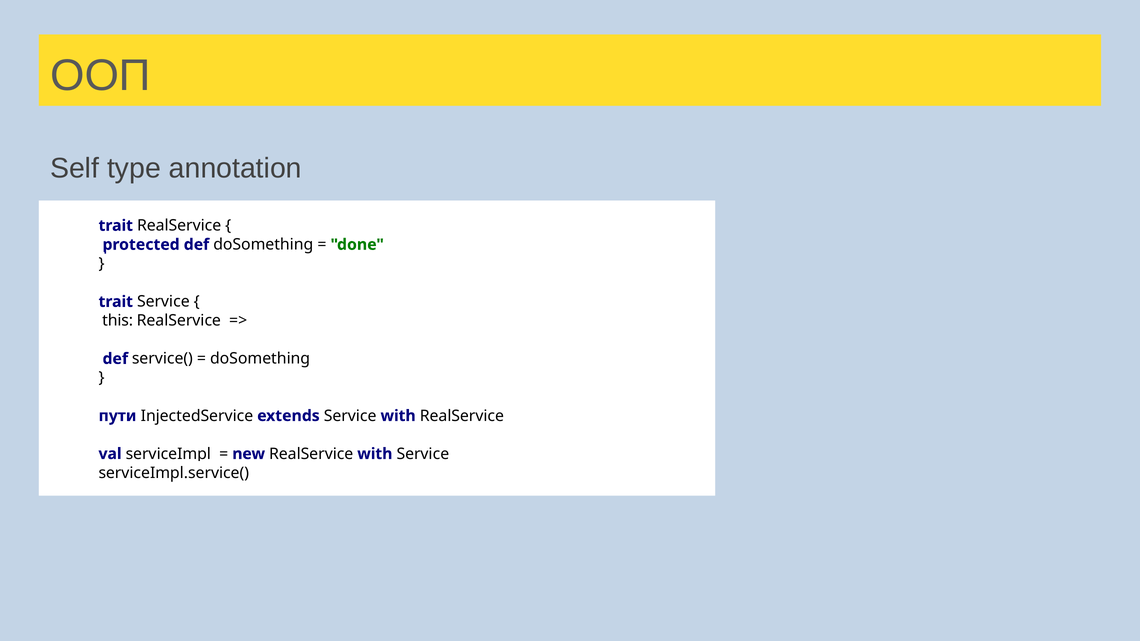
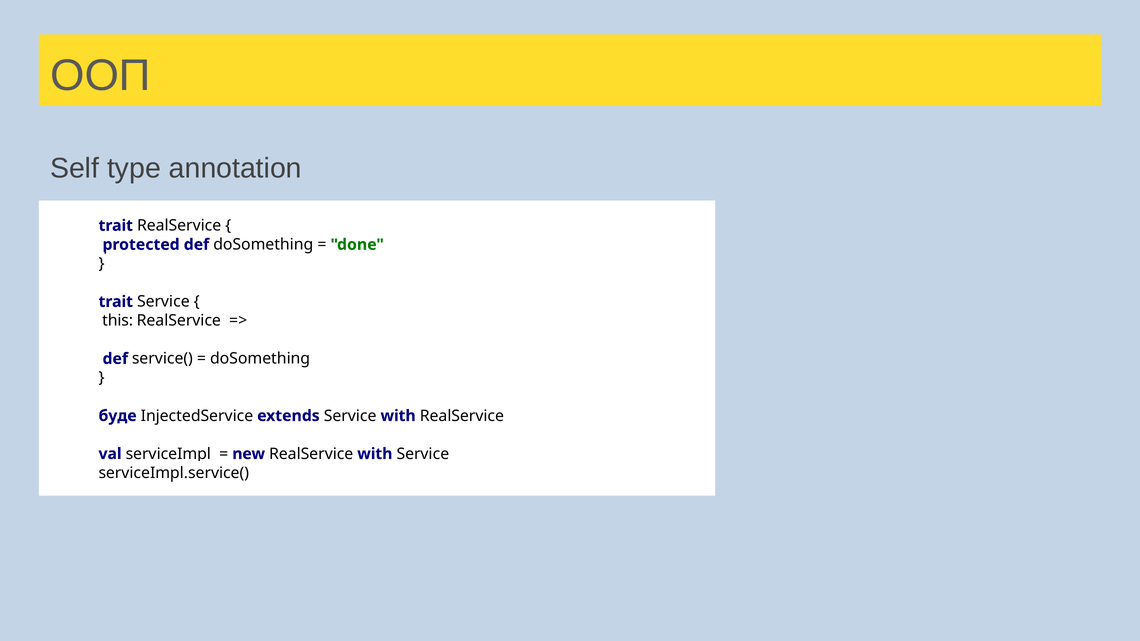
пути: пути -> буде (118, 416)
